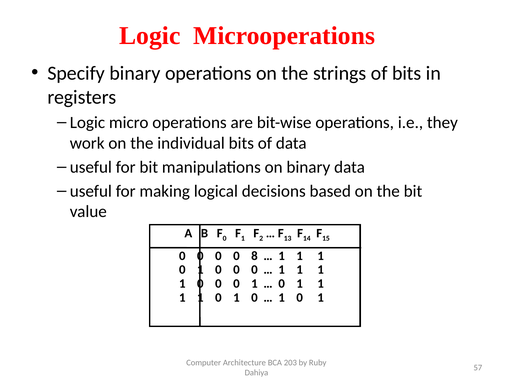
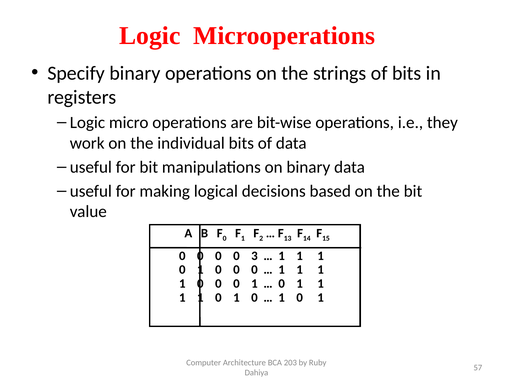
8: 8 -> 3 (254, 256)
